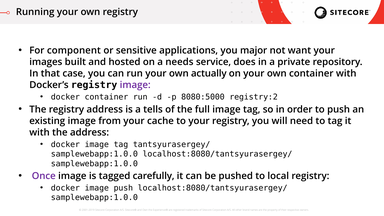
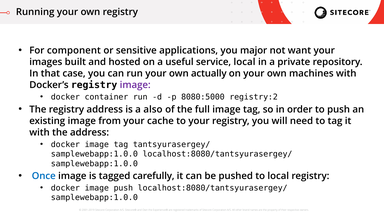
needs: needs -> useful (179, 62)
service does: does -> local (245, 62)
own container: container -> machines (311, 73)
tells: tells -> also (153, 109)
Once colour: purple -> blue (44, 176)
